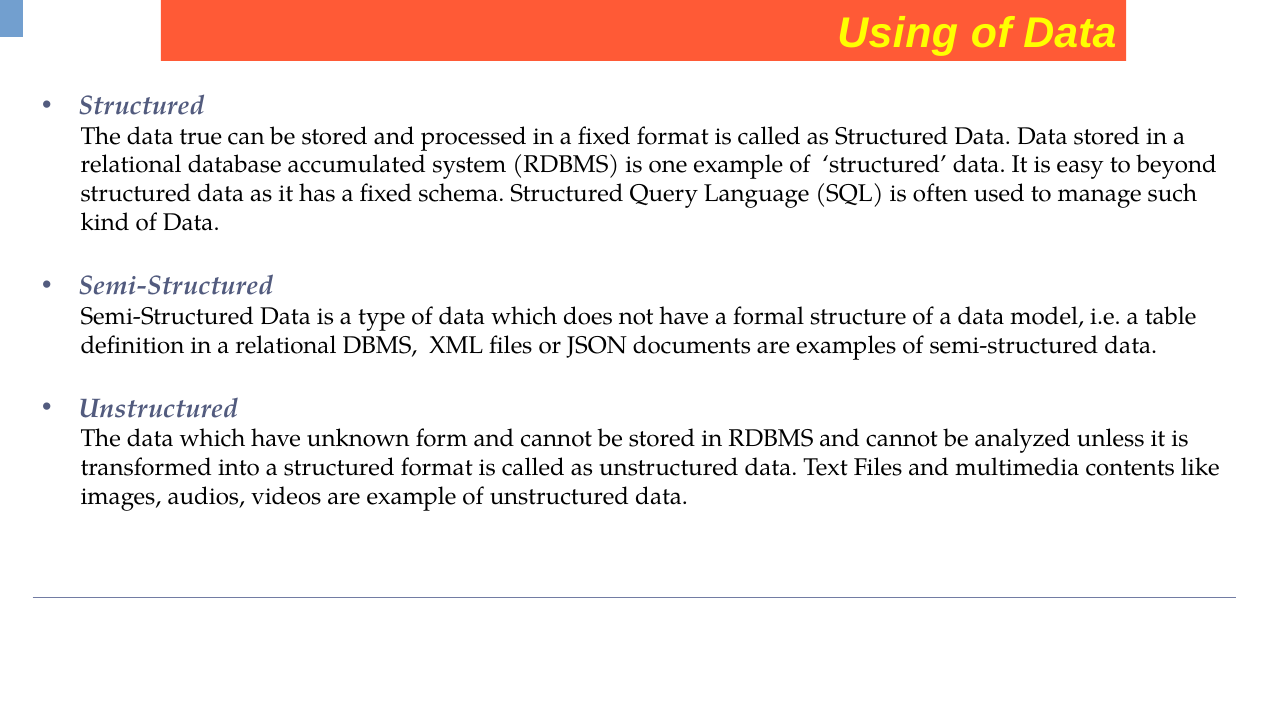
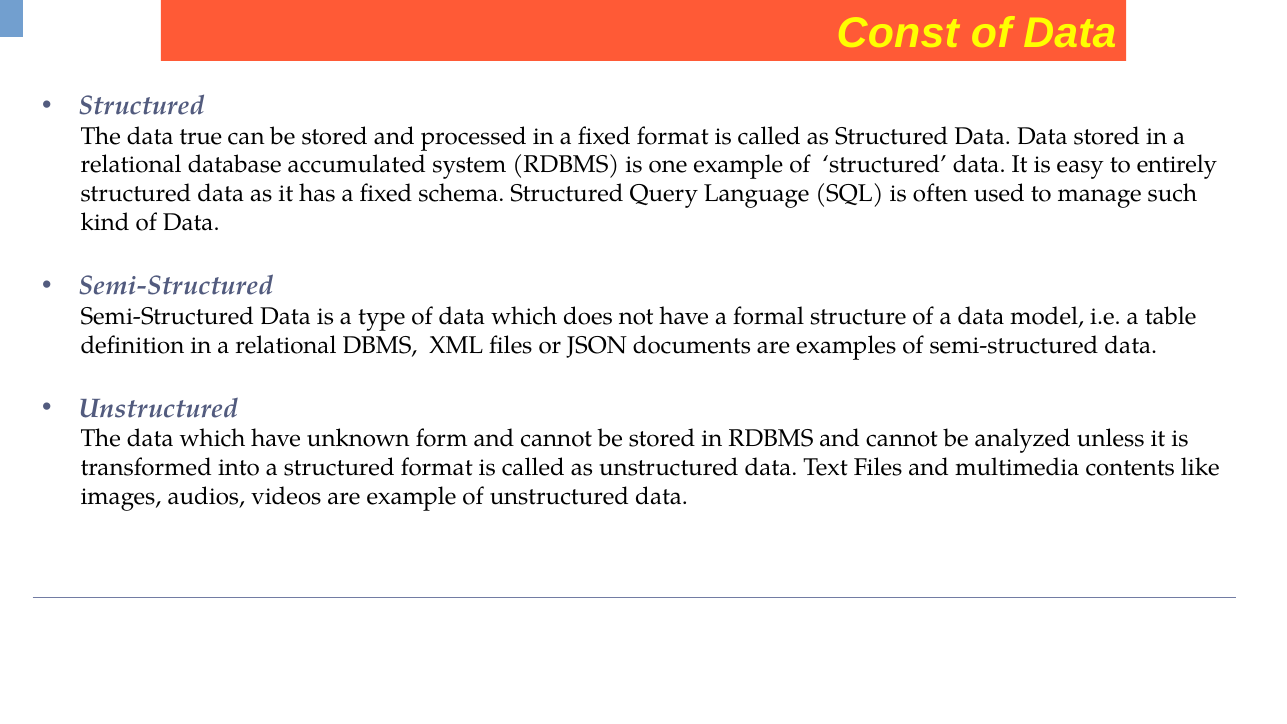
Using: Using -> Const (898, 33)
beyond: beyond -> entirely (1177, 165)
